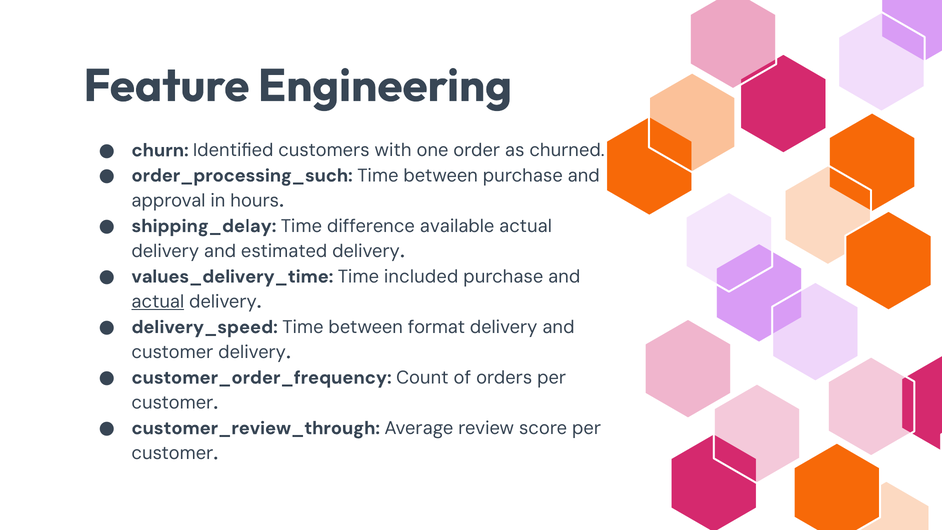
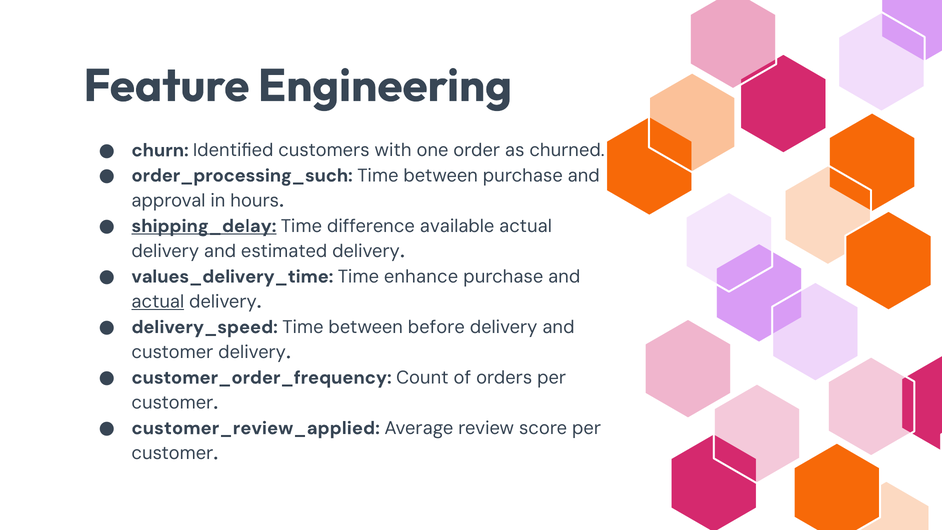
shipping_delay underline: none -> present (204, 226)
included: included -> enhance (421, 276)
format: format -> before (436, 327)
customer_review_through: customer_review_through -> customer_review_applied (256, 428)
